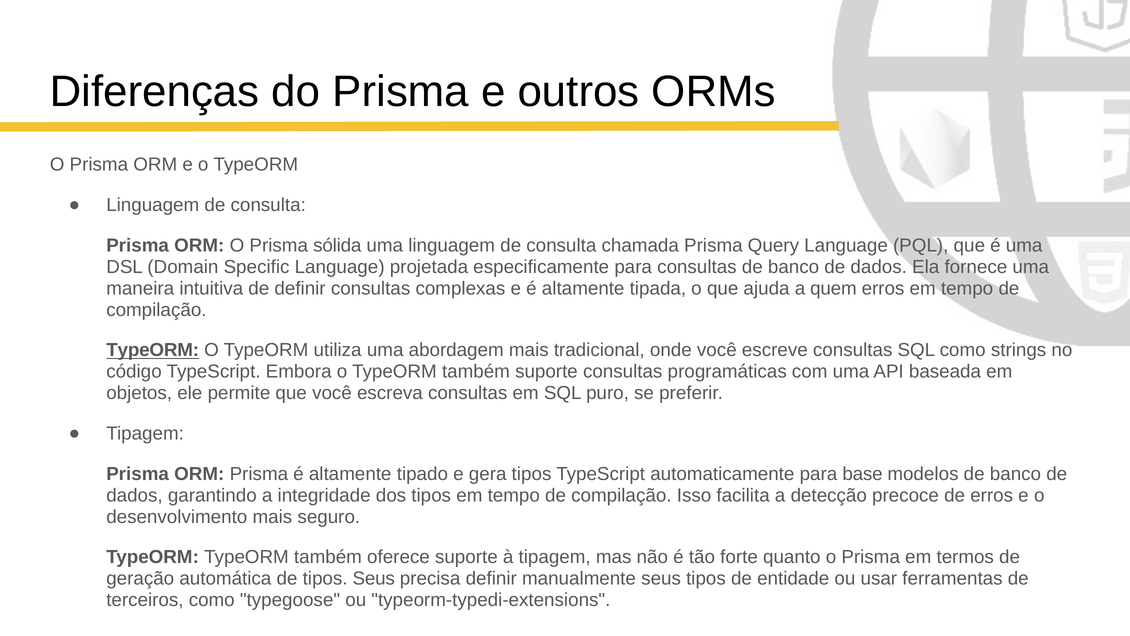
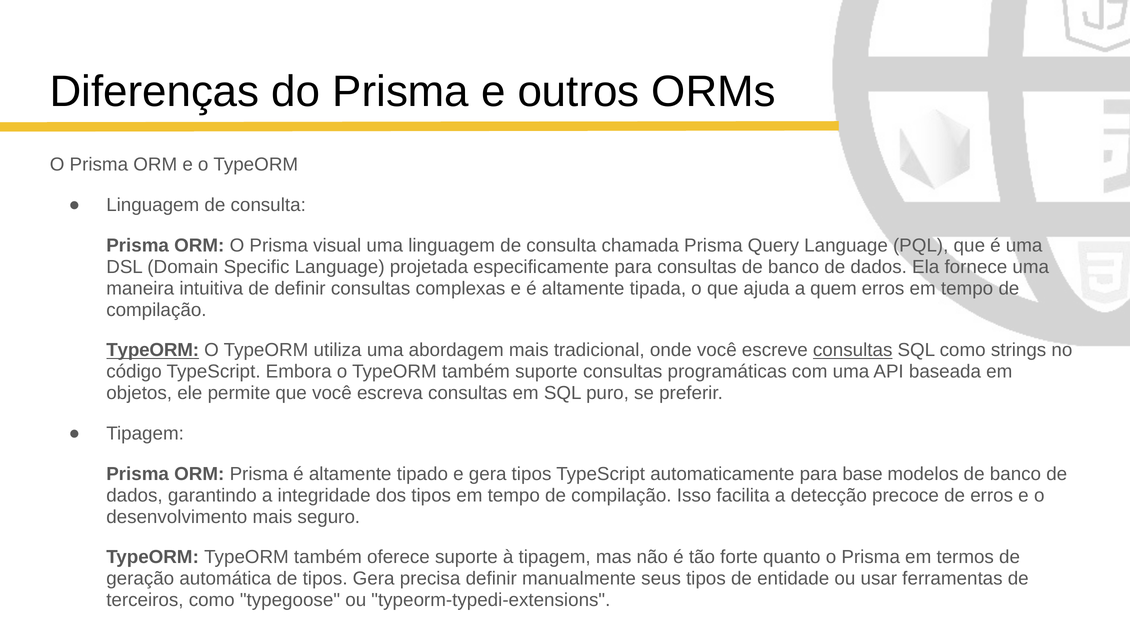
sólida: sólida -> visual (337, 245)
consultas underline: none -> present (853, 350)
tipos Seus: Seus -> Gera (374, 578)
